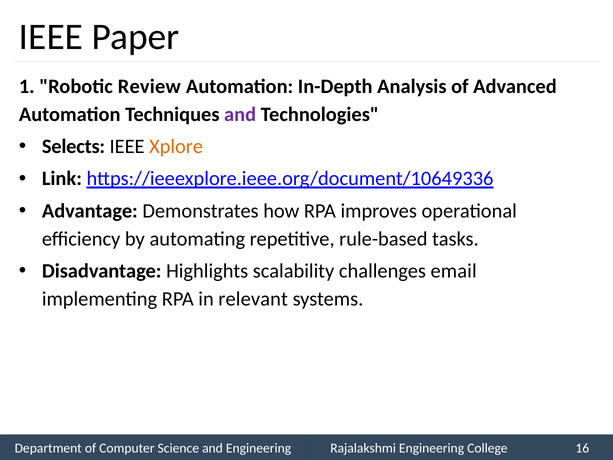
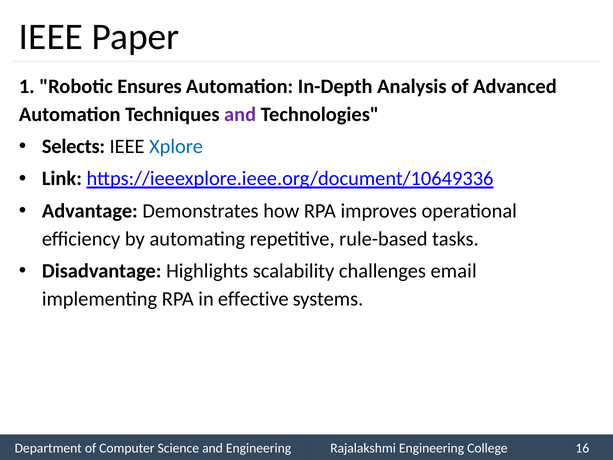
Review: Review -> Ensures (150, 87)
Xplore colour: orange -> blue (176, 147)
relevant: relevant -> effective (253, 299)
